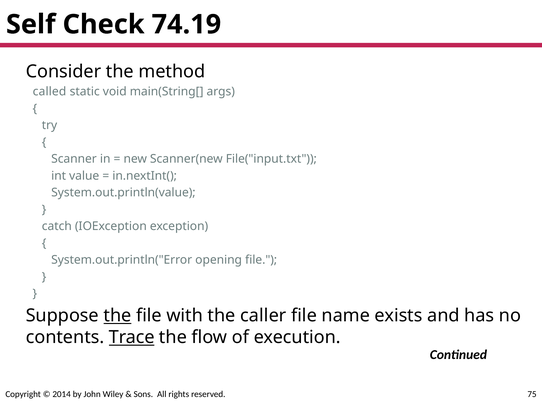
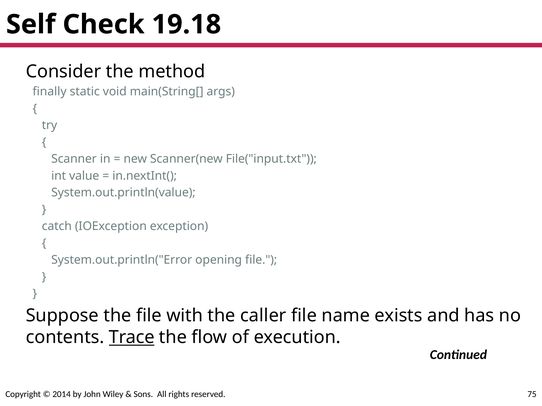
74.19: 74.19 -> 19.18 (186, 24)
called: called -> finally (50, 92)
the underline: present -> none (117, 316)
